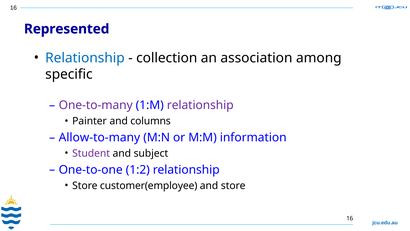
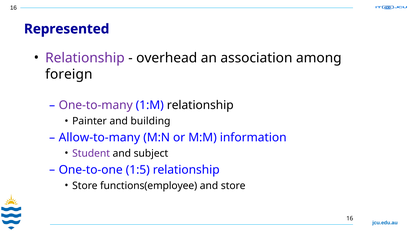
Relationship colour: blue -> purple (85, 58)
collection: collection -> overhead (167, 58)
specific: specific -> foreign (69, 74)
relationship colour: purple -> black (200, 105)
columns: columns -> building (150, 121)
1:2: 1:2 -> 1:5 (138, 170)
customer(employee: customer(employee -> functions(employee (149, 185)
